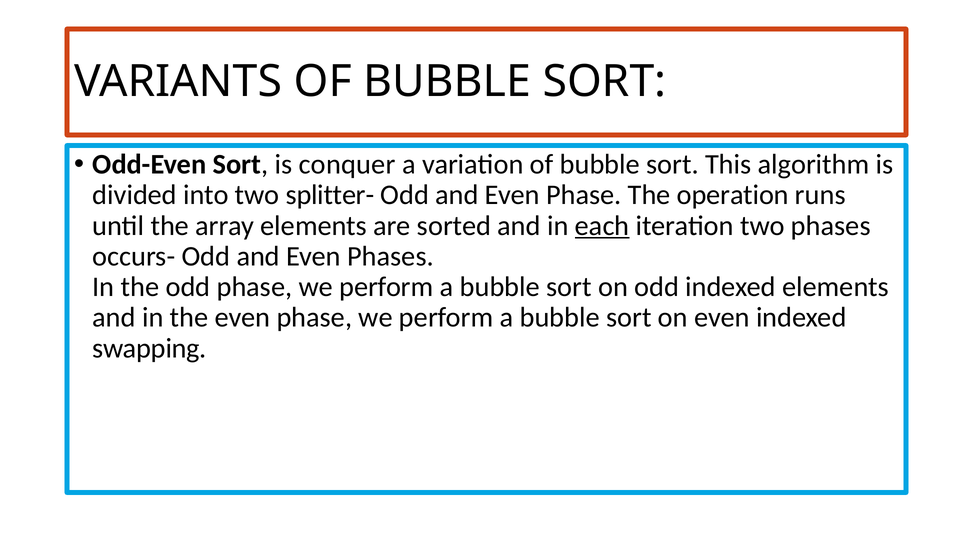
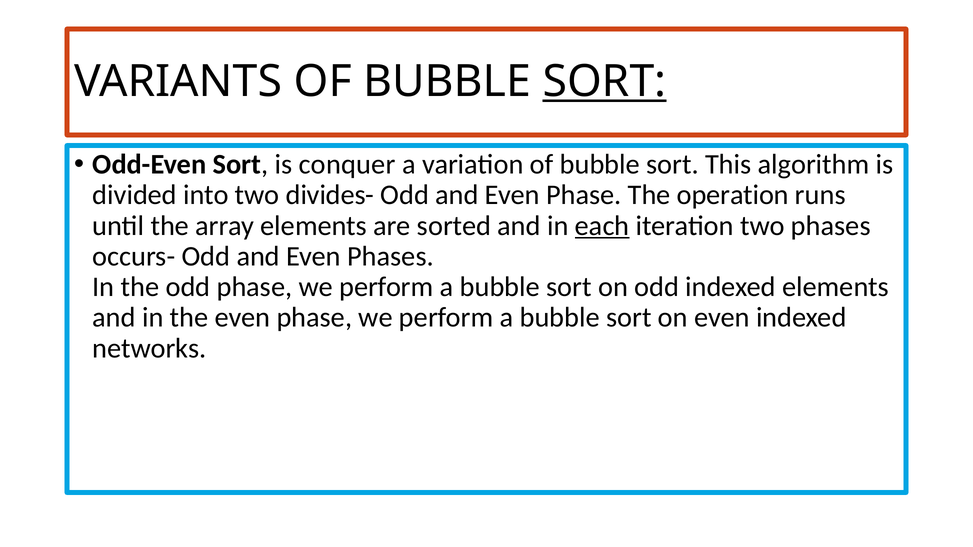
SORT underline: none -> present (605, 82)
splitter-: splitter- -> divides- (330, 195)
swapping: swapping -> networks (149, 348)
